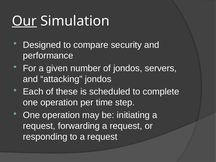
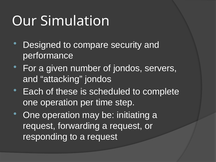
Our underline: present -> none (24, 21)
